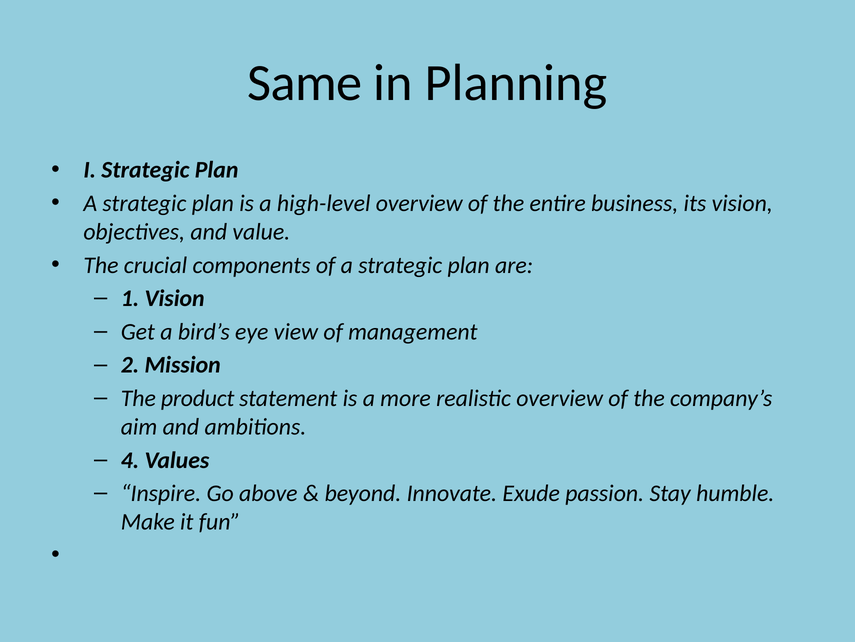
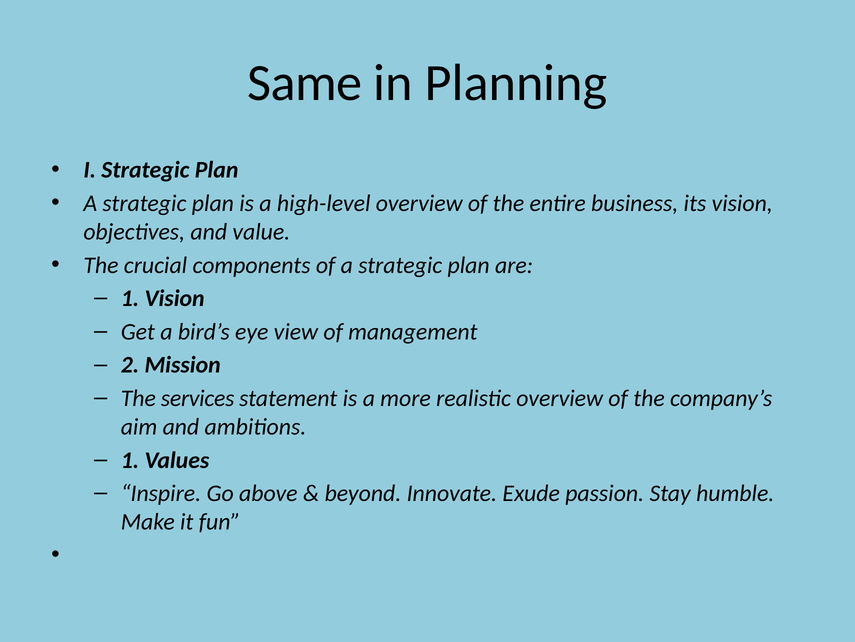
product: product -> services (198, 398)
4: 4 -> 1 (130, 460)
